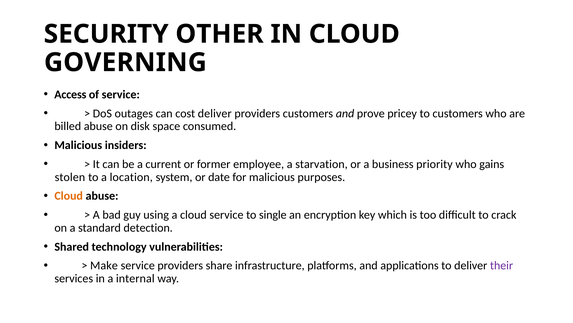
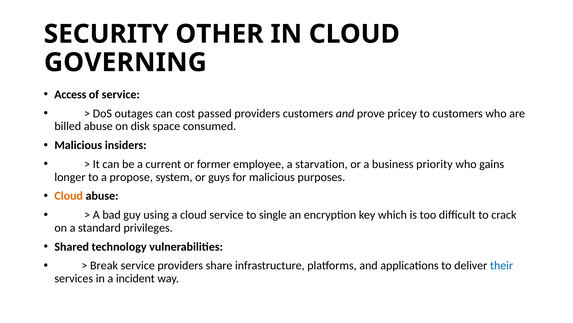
cost deliver: deliver -> passed (215, 113)
stolen: stolen -> longer (70, 177)
location: location -> propose (131, 177)
date: date -> guys (219, 177)
detection: detection -> privileges (148, 227)
Make: Make -> Break (104, 265)
their colour: purple -> blue (502, 265)
internal: internal -> incident (135, 278)
